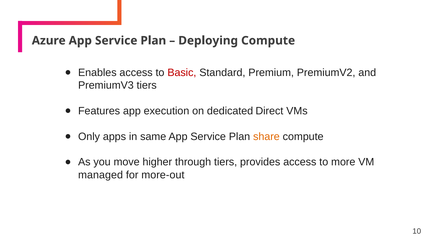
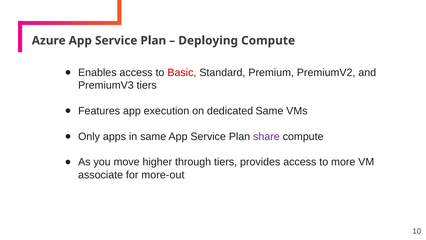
dedicated Direct: Direct -> Same (269, 111)
share colour: orange -> purple (266, 136)
managed: managed -> associate (101, 175)
